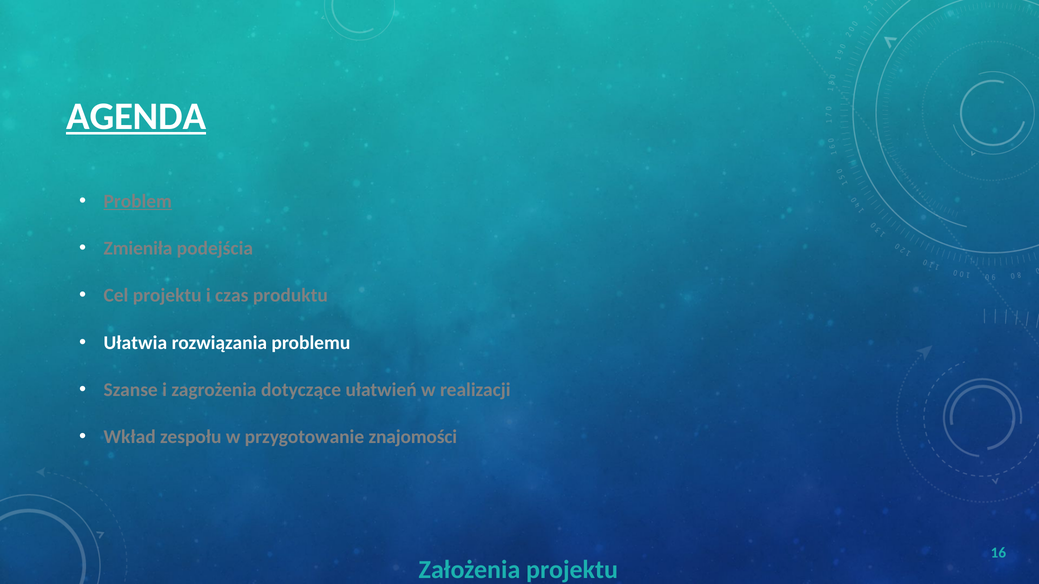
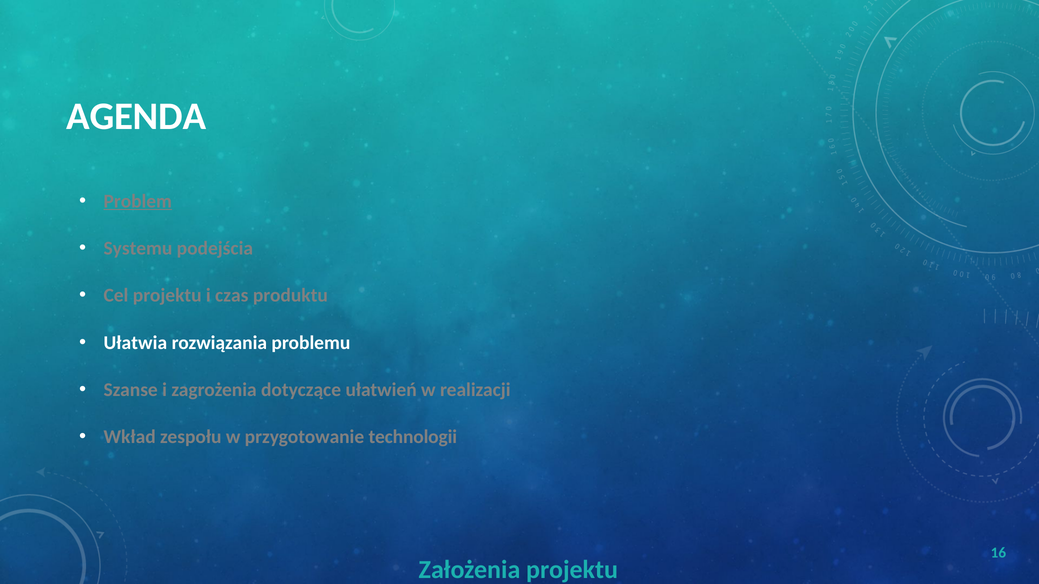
AGENDA underline: present -> none (136, 117)
Zmieniła: Zmieniła -> Systemu (138, 249)
znajomości: znajomości -> technologii (413, 437)
